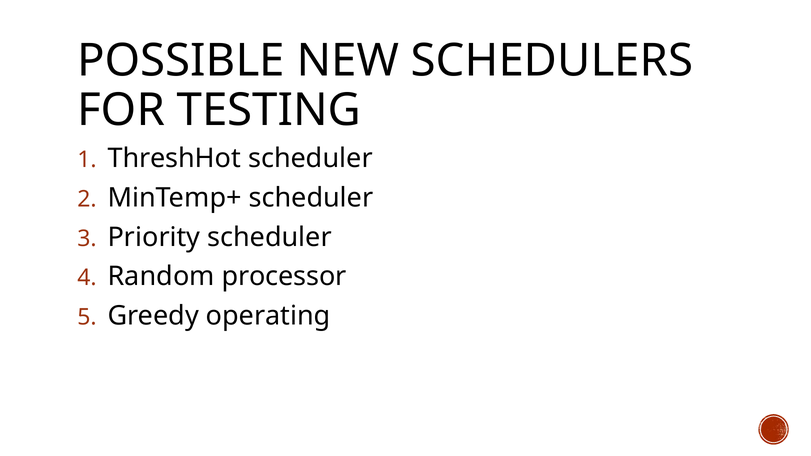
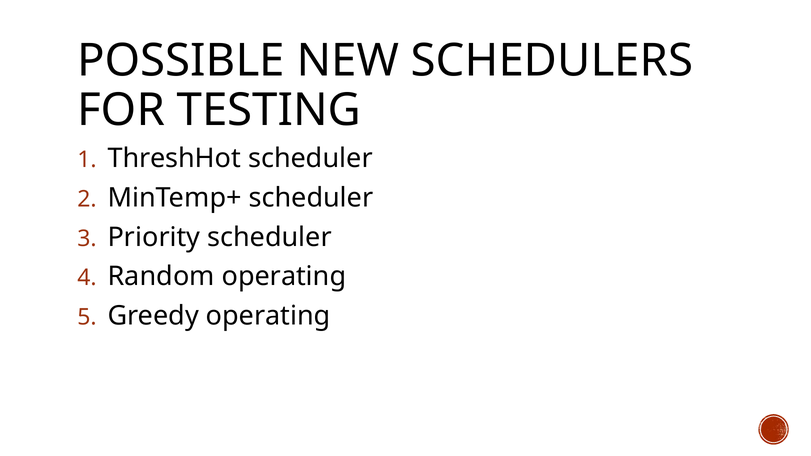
Random processor: processor -> operating (284, 277)
